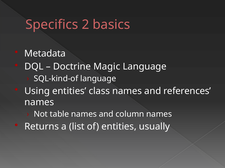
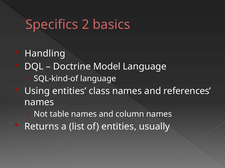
Metadata: Metadata -> Handling (45, 54)
Magic: Magic -> Model (107, 67)
